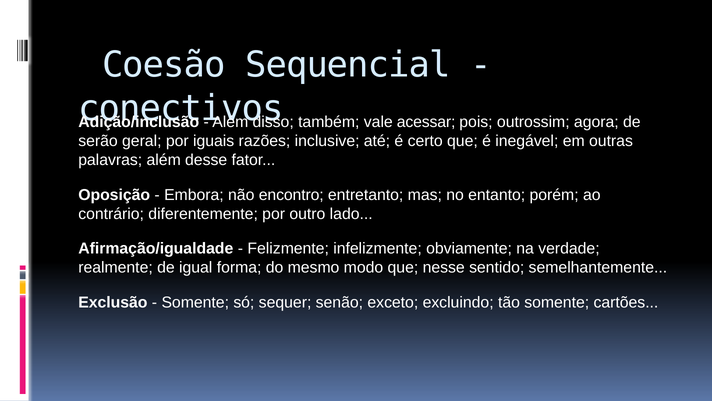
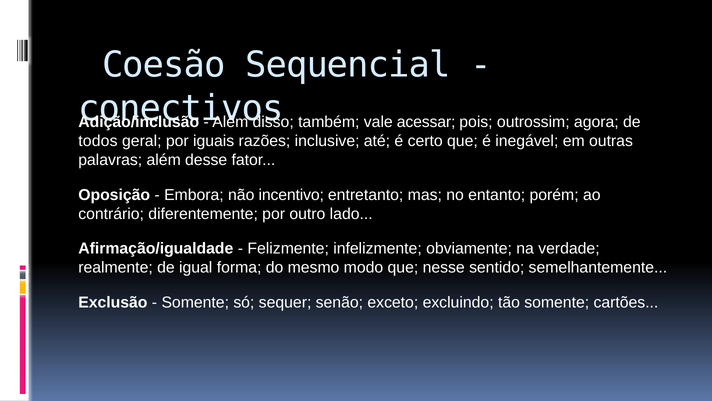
serão: serão -> todos (98, 141)
encontro: encontro -> incentivo (291, 195)
